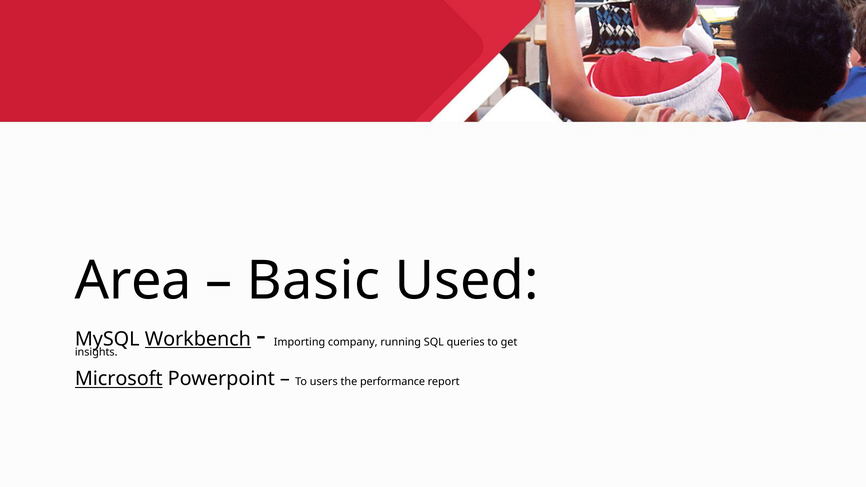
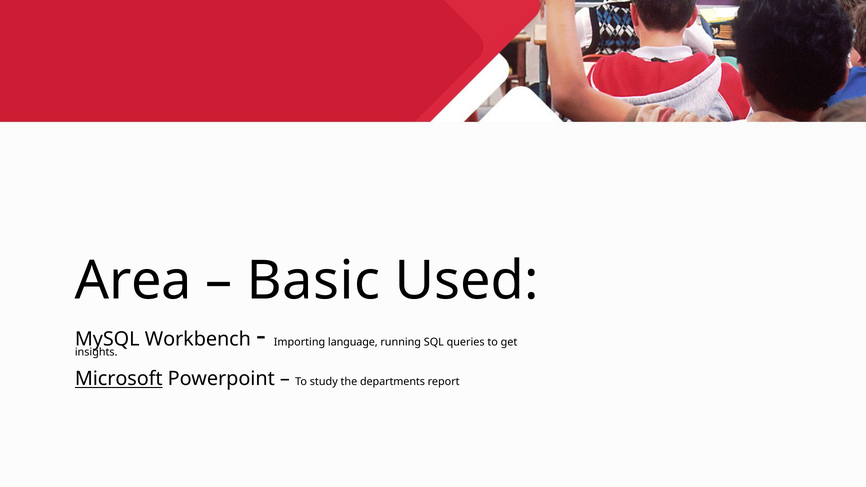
Workbench underline: present -> none (198, 339)
company: company -> language (353, 342)
users: users -> study (324, 382)
performance: performance -> departments (393, 382)
